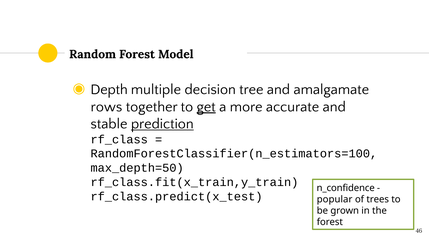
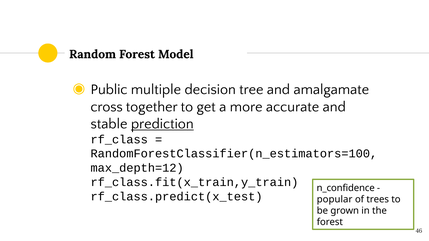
Depth: Depth -> Public (109, 90)
rows: rows -> cross (107, 107)
get underline: present -> none (206, 107)
max_depth=50: max_depth=50 -> max_depth=12 (137, 168)
